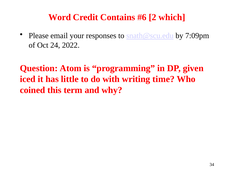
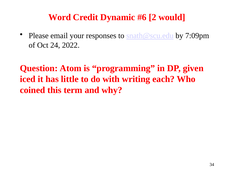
Contains: Contains -> Dynamic (118, 17)
which: which -> would (172, 17)
time: time -> each (164, 79)
